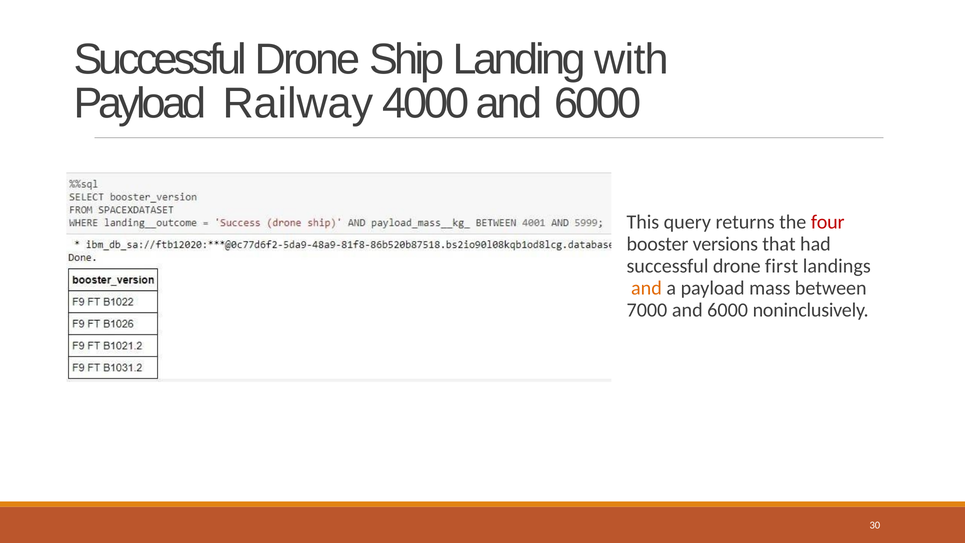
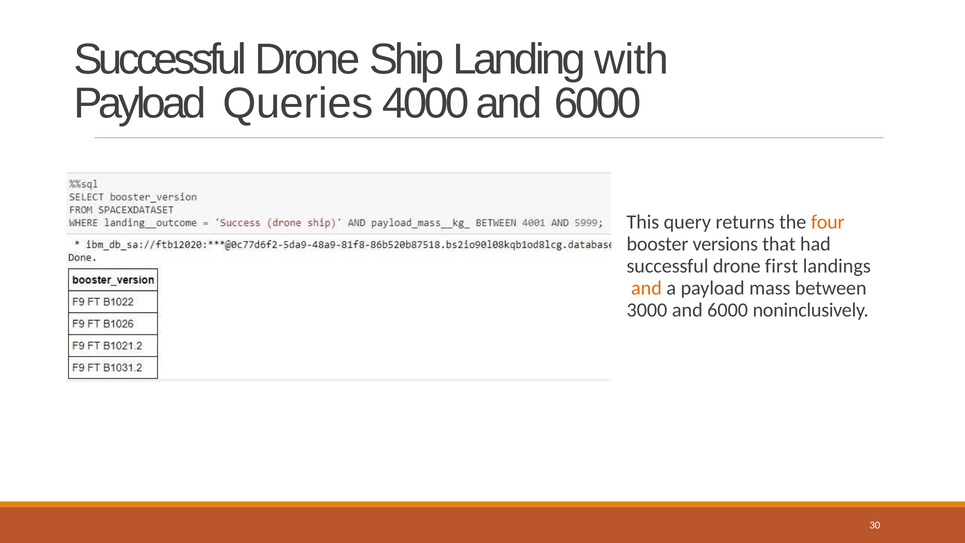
Railway: Railway -> Queries (298, 104)
four colour: red -> orange (828, 222)
7000: 7000 -> 3000 (647, 310)
